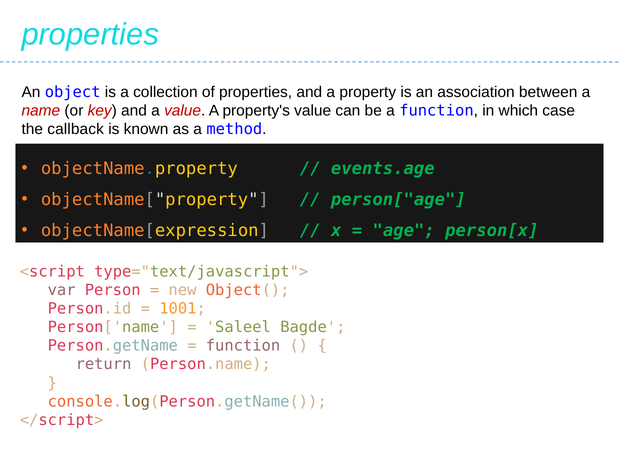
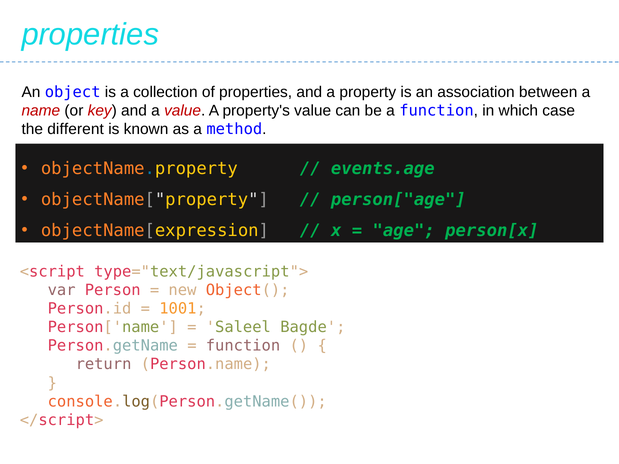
callback: callback -> different (76, 129)
